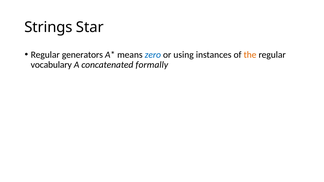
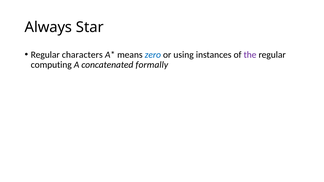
Strings: Strings -> Always (48, 27)
generators: generators -> characters (82, 55)
the colour: orange -> purple (250, 55)
vocabulary: vocabulary -> computing (51, 65)
